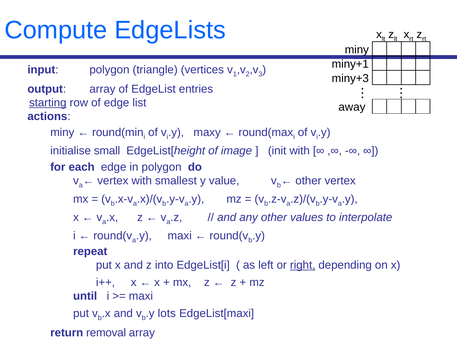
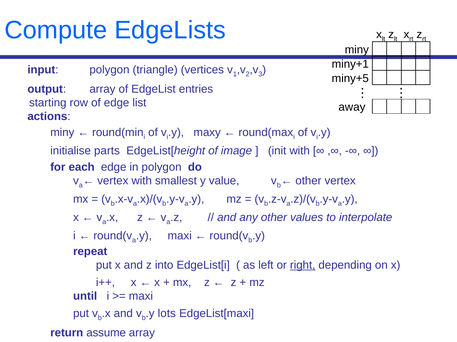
miny+3: miny+3 -> miny+5 (350, 79)
starting underline: present -> none (48, 103)
small: small -> parts (107, 151)
removal: removal -> assume (106, 333)
